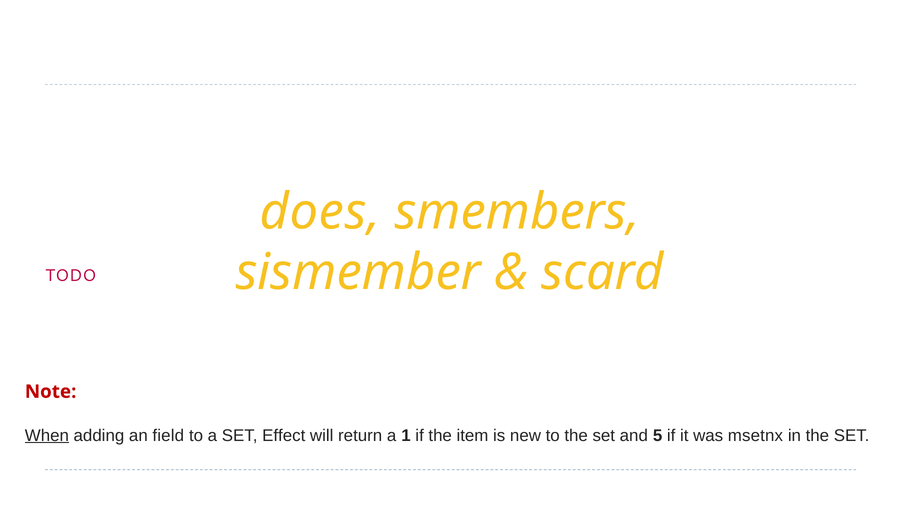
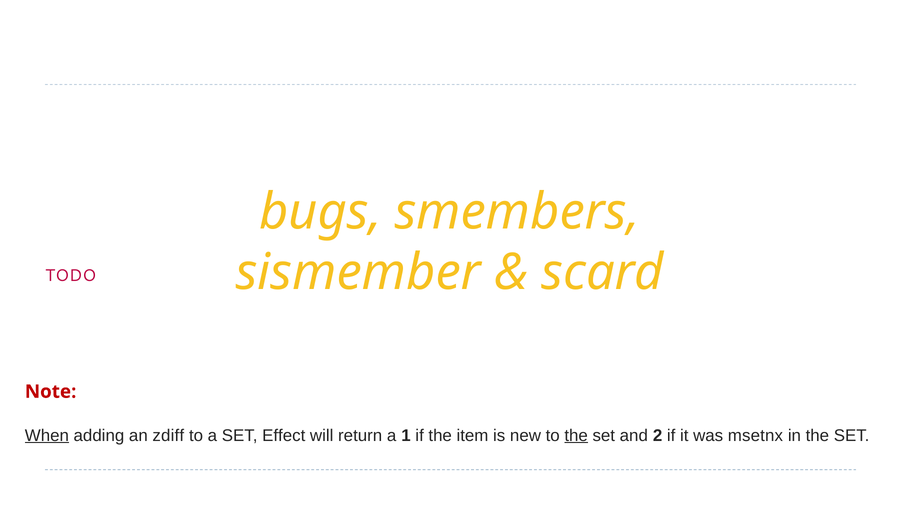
does: does -> bugs (320, 212)
field: field -> zdiff (168, 435)
the underline: none -> present (576, 435)
5: 5 -> 2 (658, 435)
